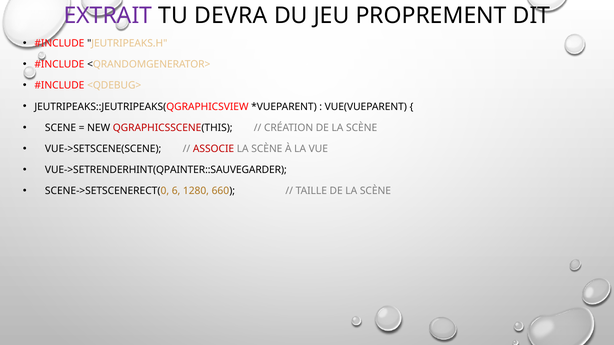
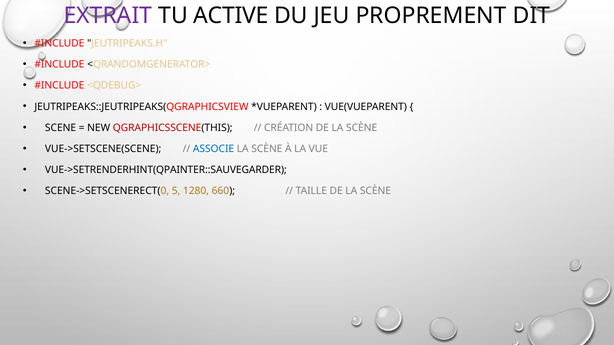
DEVRA: DEVRA -> ACTIVE (231, 16)
ASSOCIE colour: red -> blue (214, 149)
6: 6 -> 5 (176, 191)
